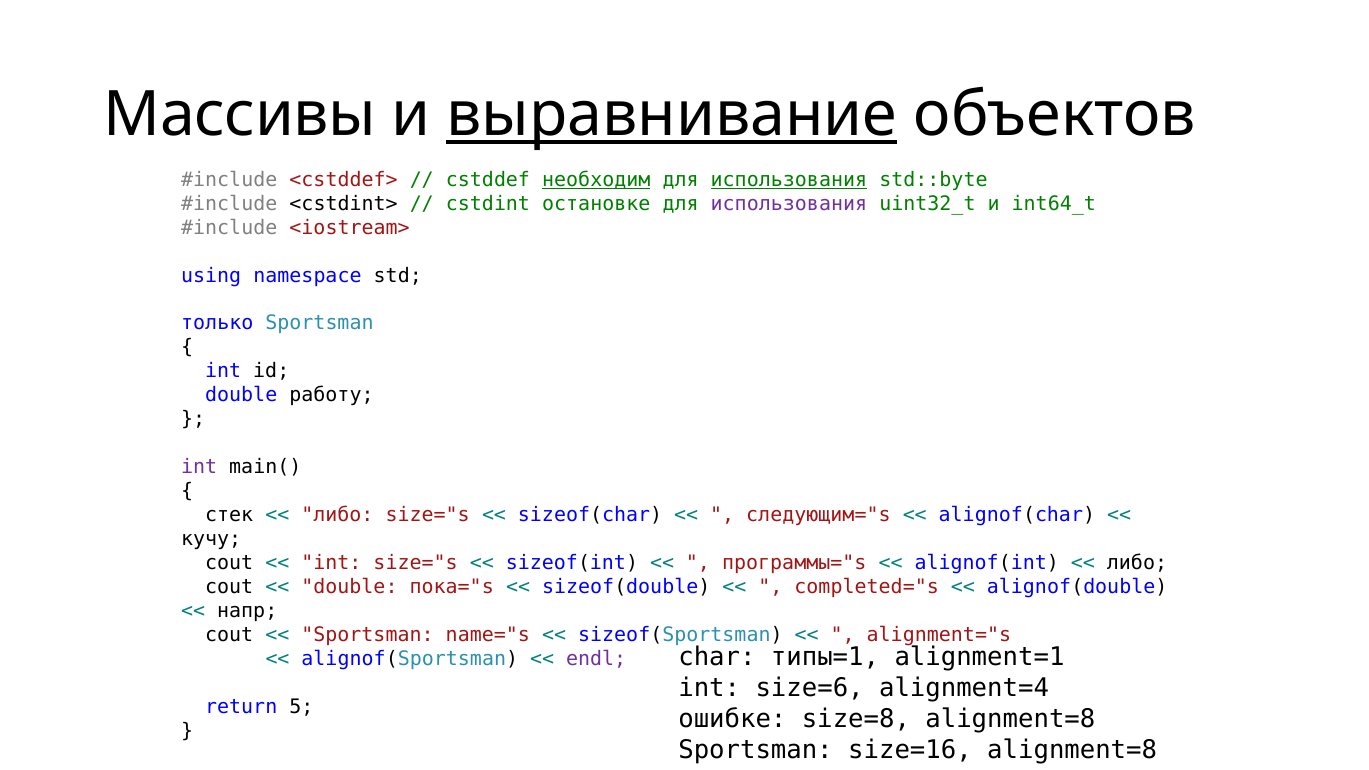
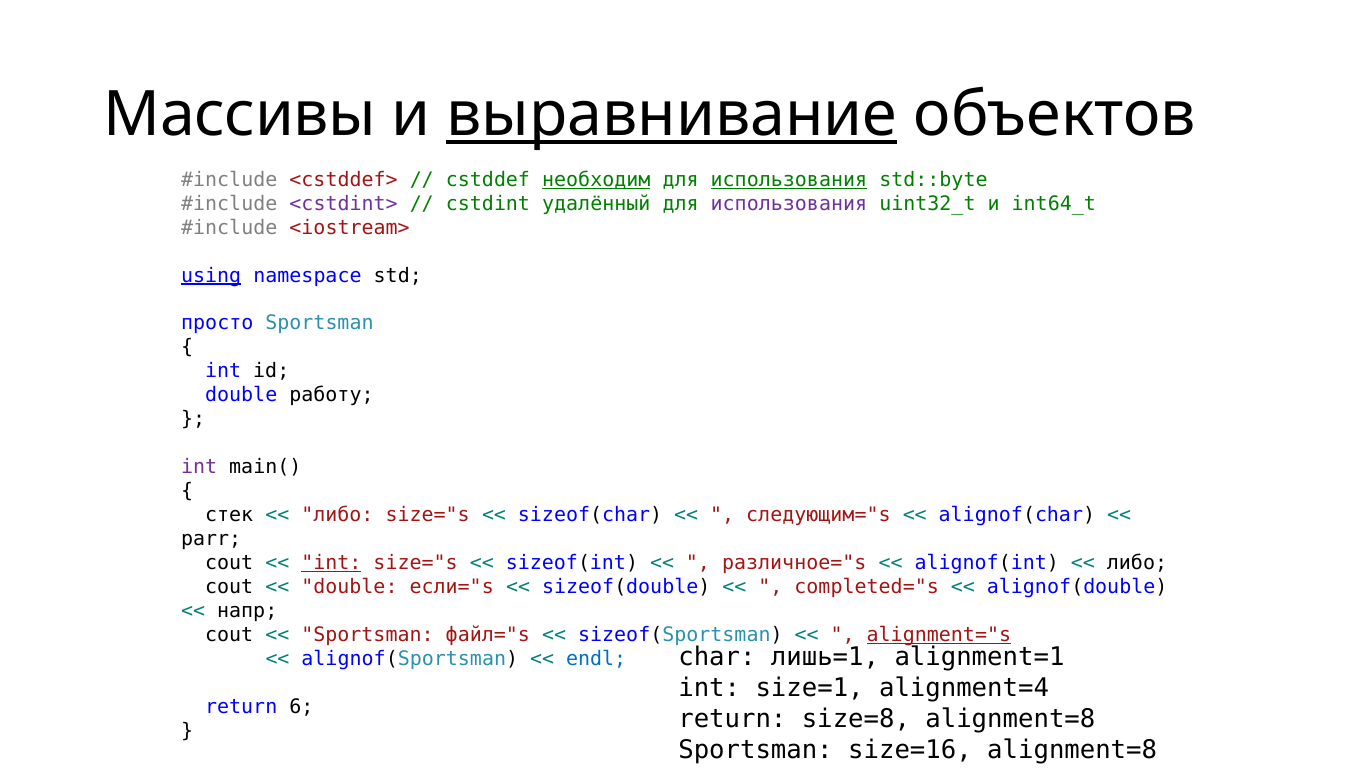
<cstdint> colour: black -> purple (344, 204)
остановке: остановке -> удалённый (596, 204)
using underline: none -> present (211, 275)
только: только -> просто (217, 323)
кучу: кучу -> parr (211, 539)
int underline: none -> present (331, 563)
программы="s: программы="s -> различное="s (794, 563)
пока="s: пока="s -> если="s (452, 587)
name="s: name="s -> файл="s (488, 635)
alignment="s underline: none -> present (939, 635)
типы=1: типы=1 -> лишь=1 (825, 657)
endl colour: purple -> blue (596, 659)
size=6: size=6 -> size=1 (810, 688)
5: 5 -> 6 (301, 707)
ошибке: ошибке -> return (732, 719)
